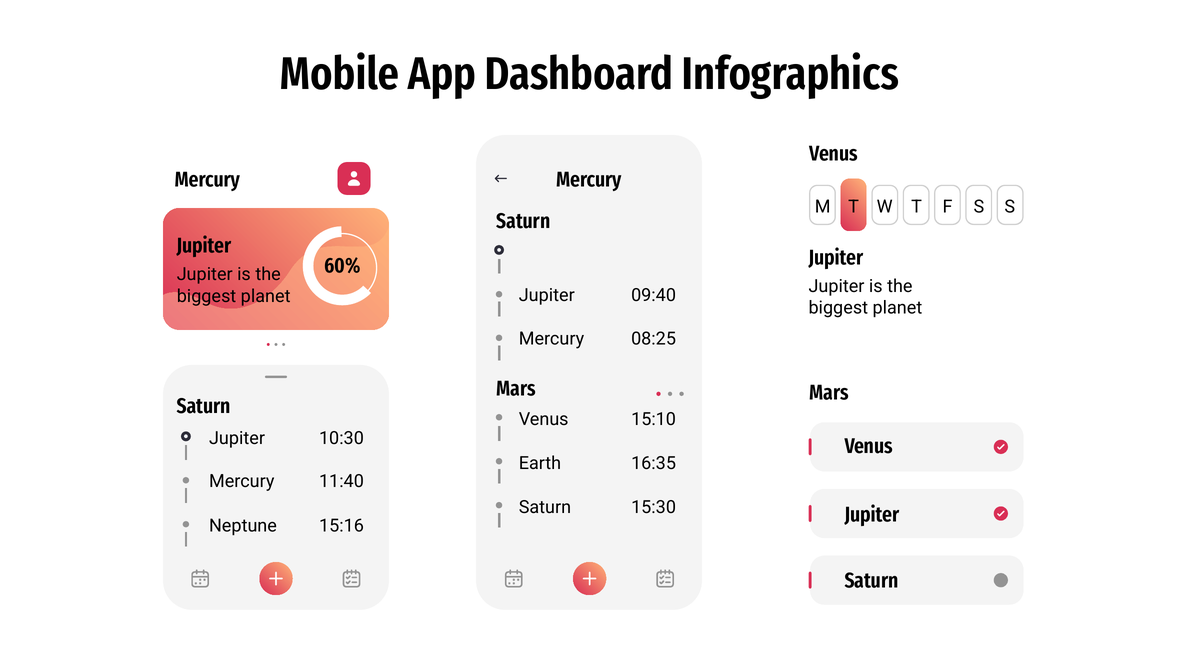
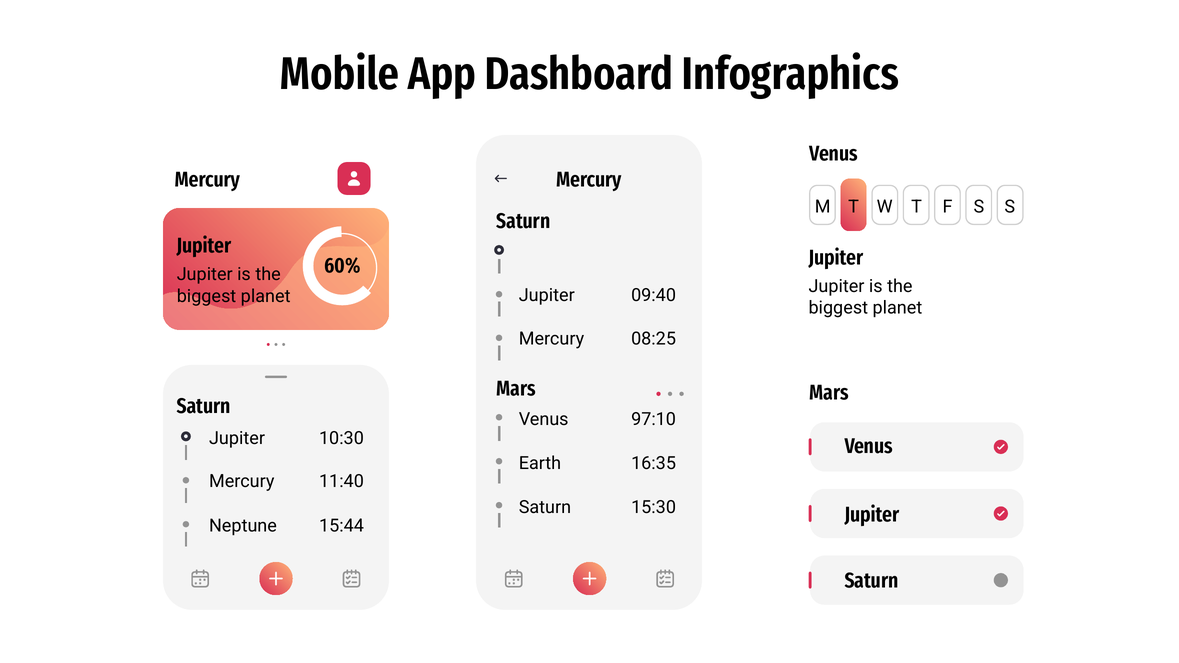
15:10: 15:10 -> 97:10 (654, 419)
15:16: 15:16 -> 15:44 (342, 526)
